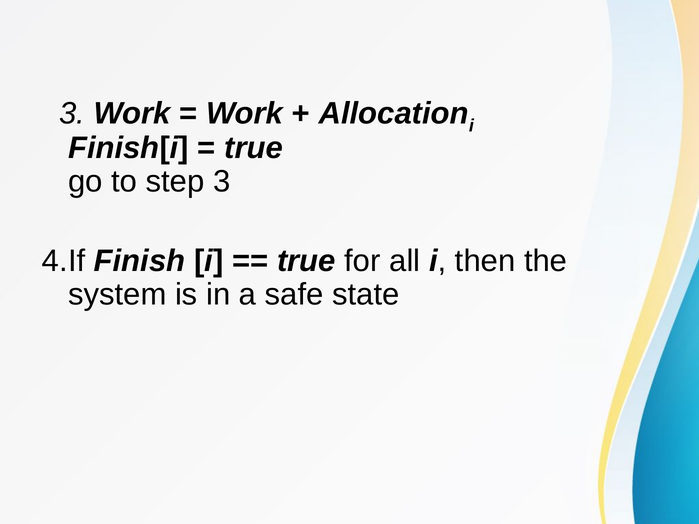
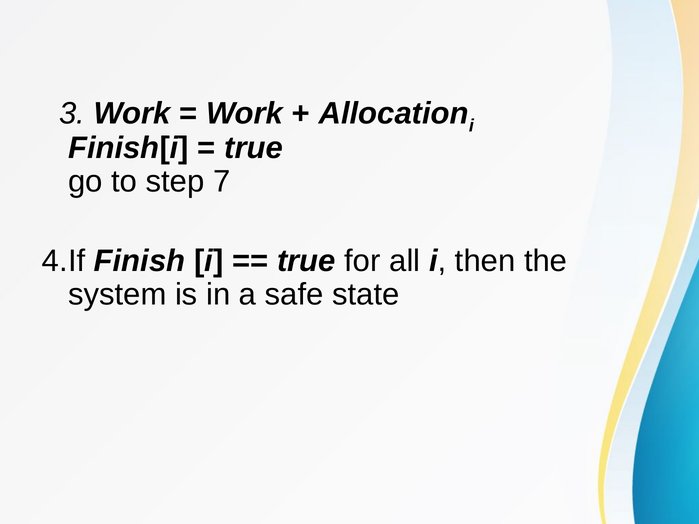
step 3: 3 -> 7 (222, 182)
